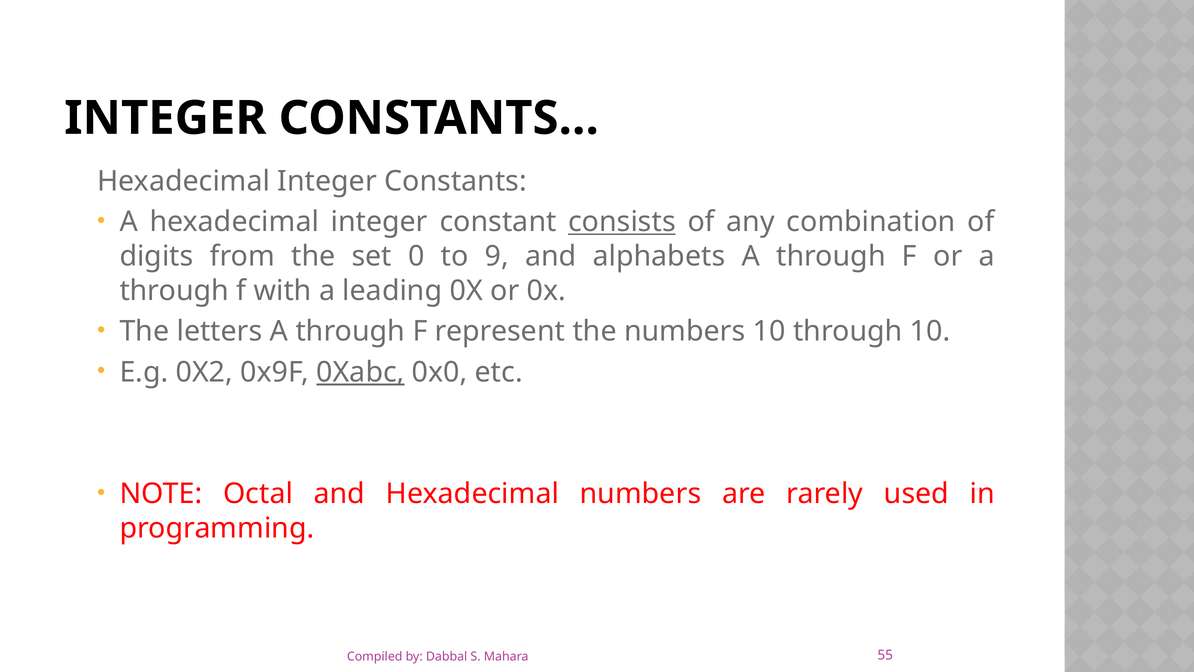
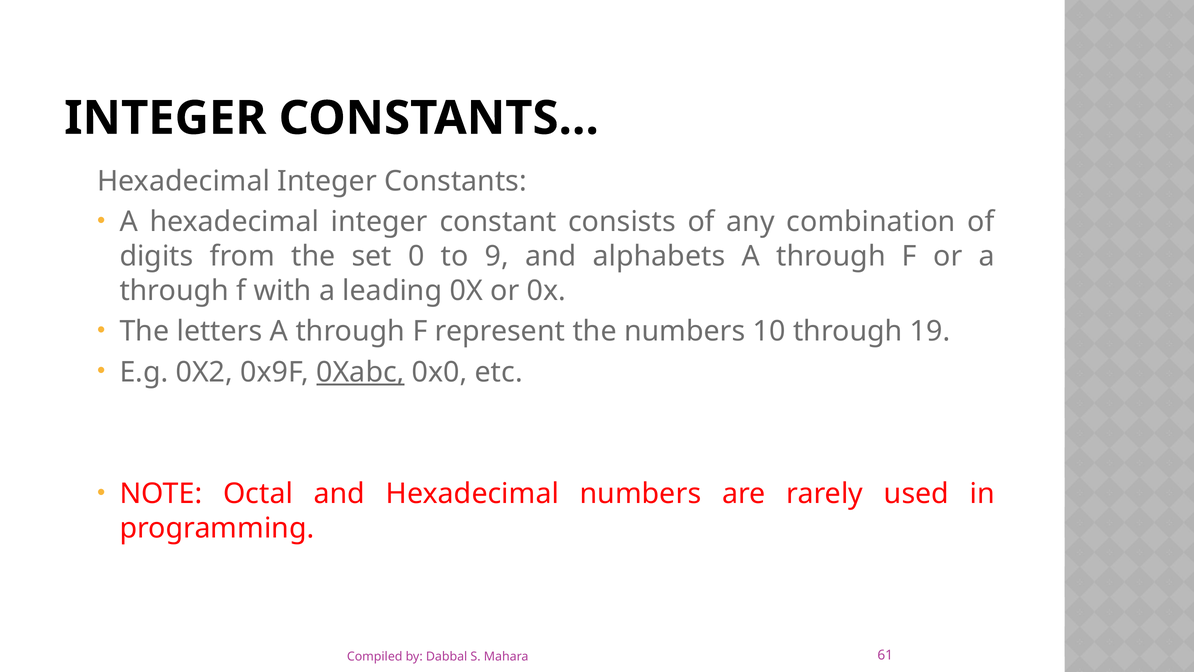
consists underline: present -> none (622, 222)
through 10: 10 -> 19 (930, 331)
55: 55 -> 61 (885, 655)
